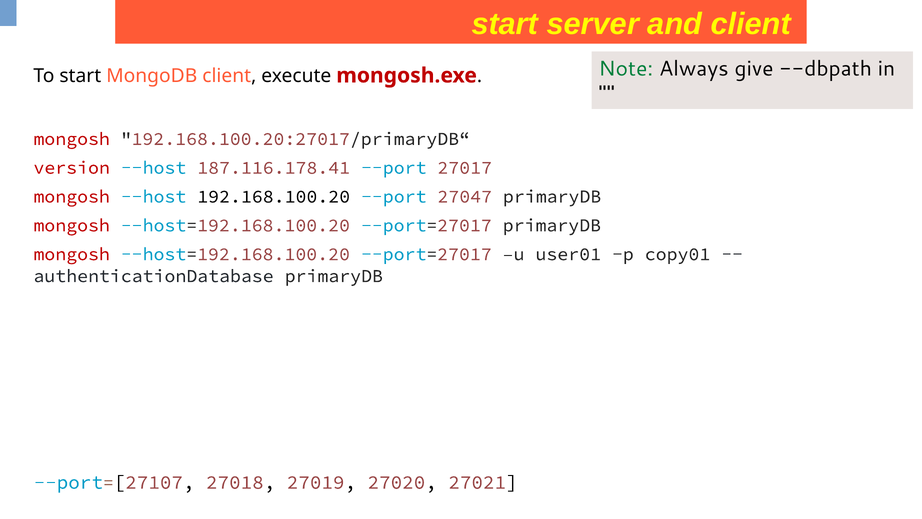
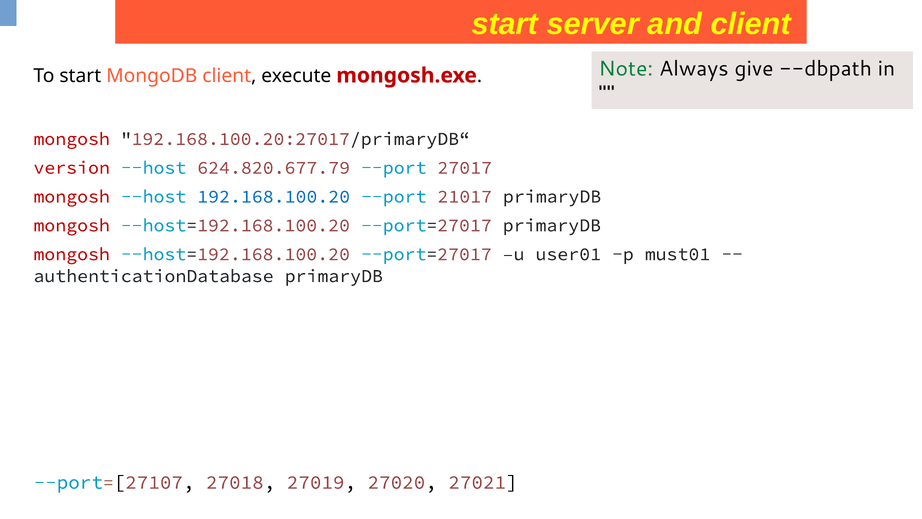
187.116.178.41: 187.116.178.41 -> 624.820.677.79 (274, 168)
192.168.100.20 colour: black -> blue (274, 196)
27047: 27047 -> 21017 (465, 196)
copy01: copy01 -> must01 (678, 254)
